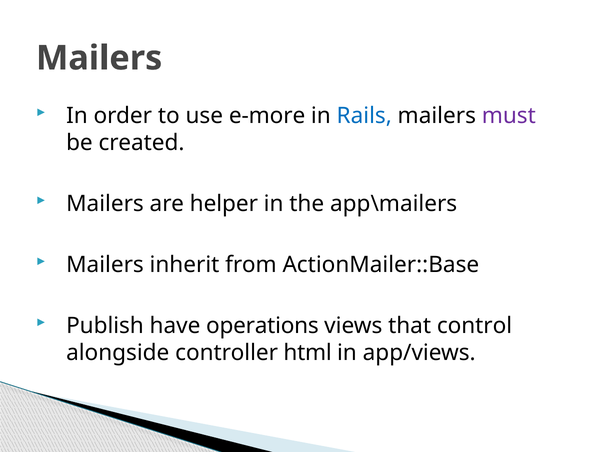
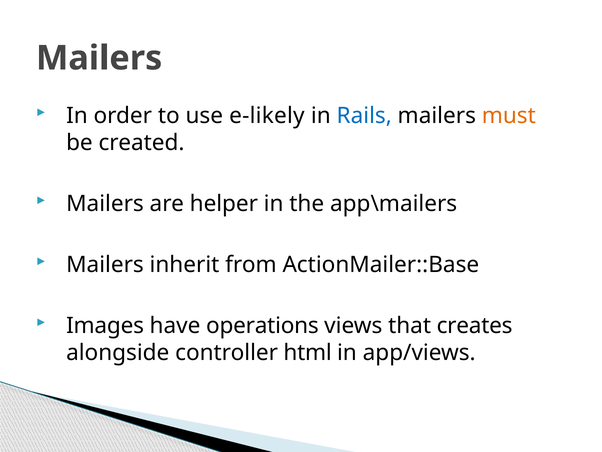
e-more: e-more -> e-likely (267, 116)
must colour: purple -> orange (509, 116)
Publish: Publish -> Images (105, 325)
control: control -> creates (475, 325)
